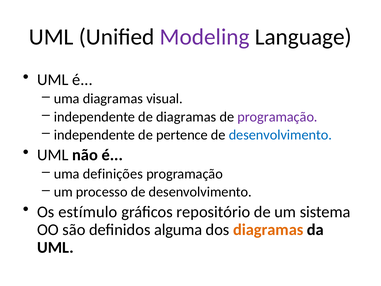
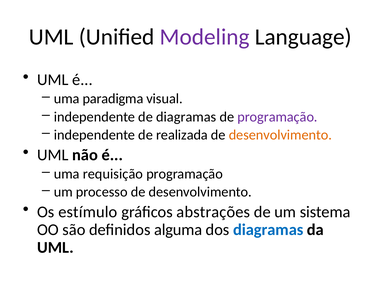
uma diagramas: diagramas -> paradigma (113, 99)
pertence: pertence -> realizada (182, 135)
desenvolvimento colour: blue -> orange (280, 135)
definições: definições -> requisição (113, 174)
repositório: repositório -> abstrações (213, 212)
diagramas colour: orange -> blue (268, 229)
